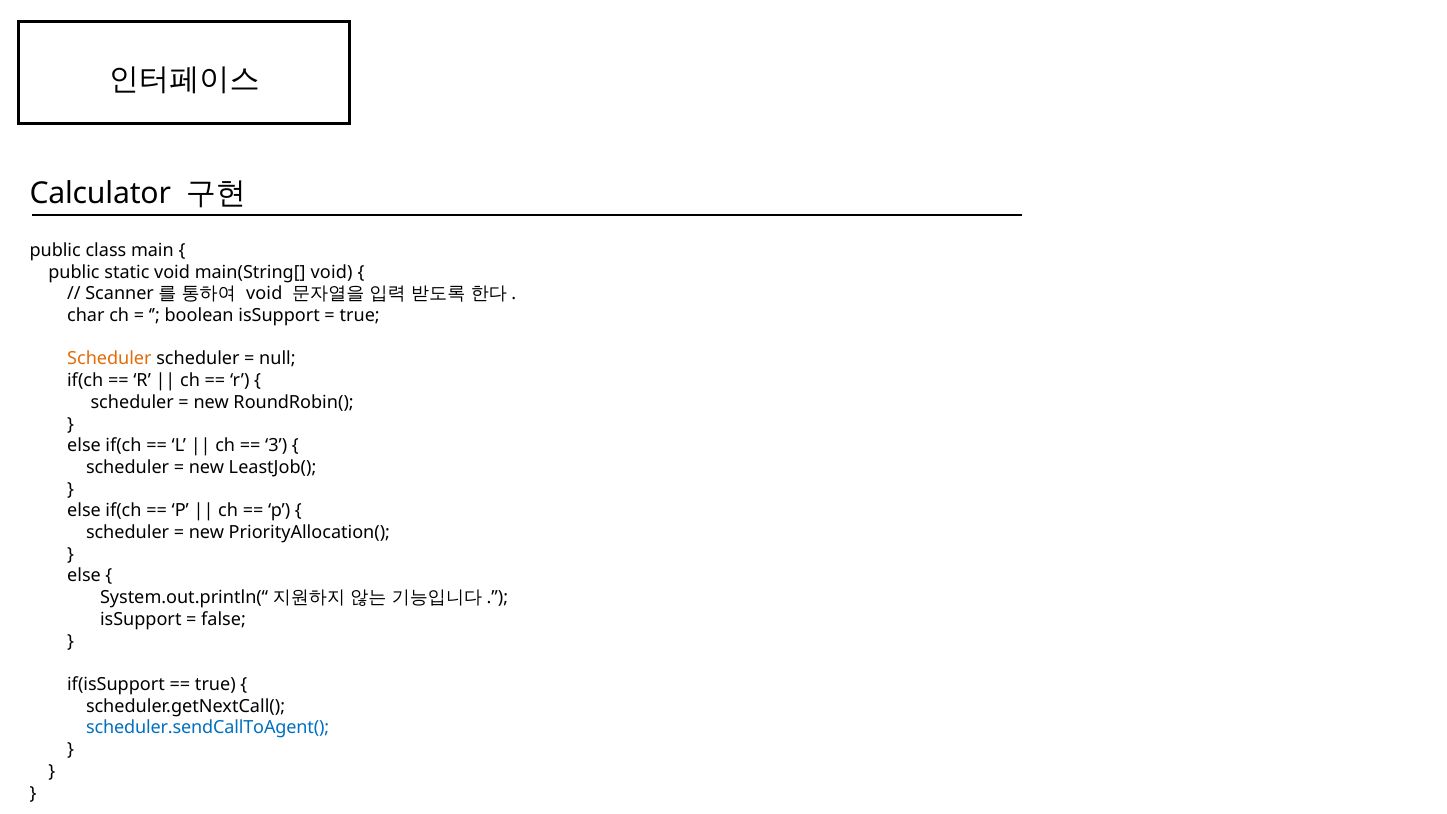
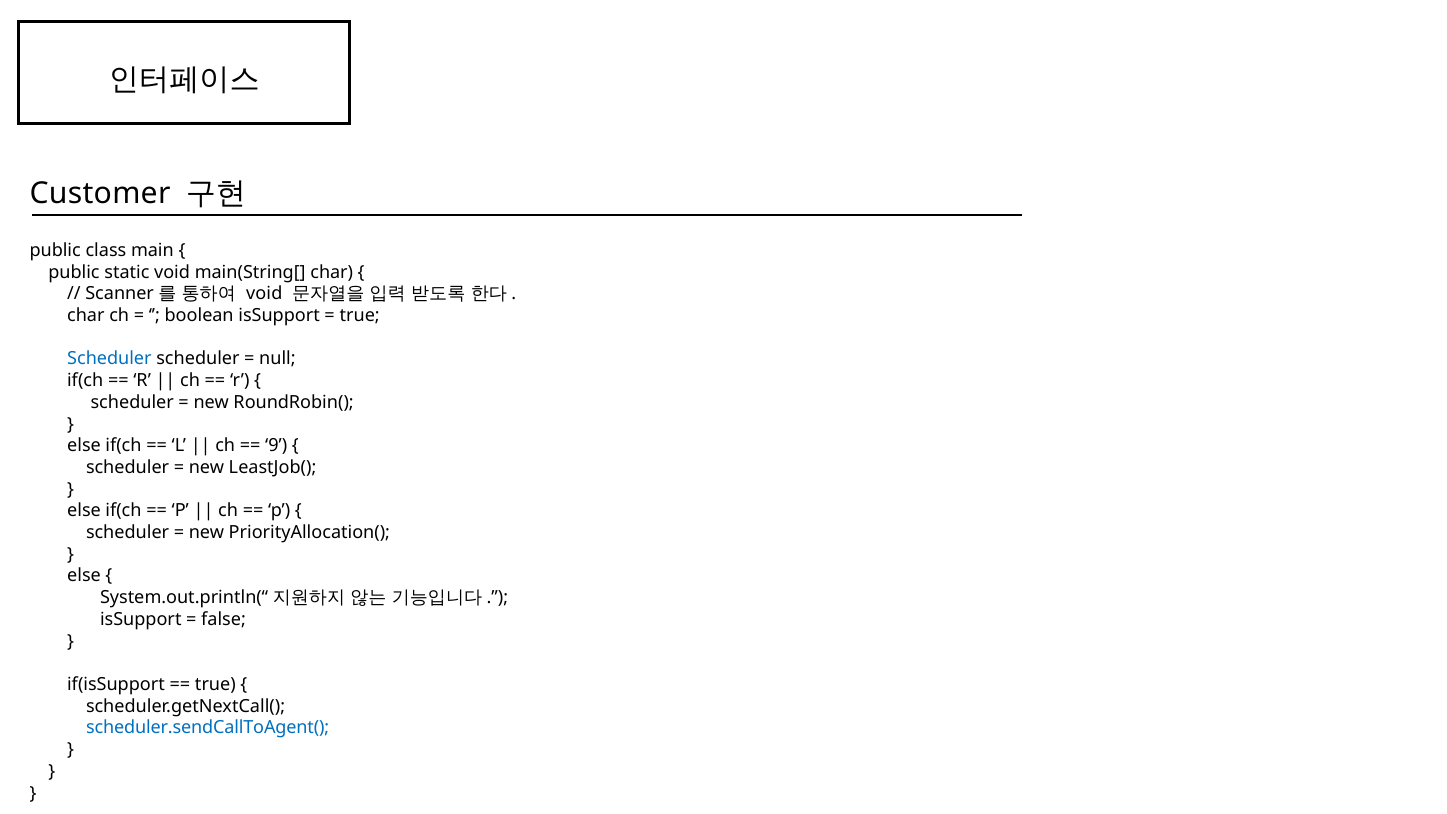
Calculator: Calculator -> Customer (100, 193)
main(String[ void: void -> char (332, 272)
Scheduler colour: orange -> blue (109, 359)
3: 3 -> 9 (276, 446)
